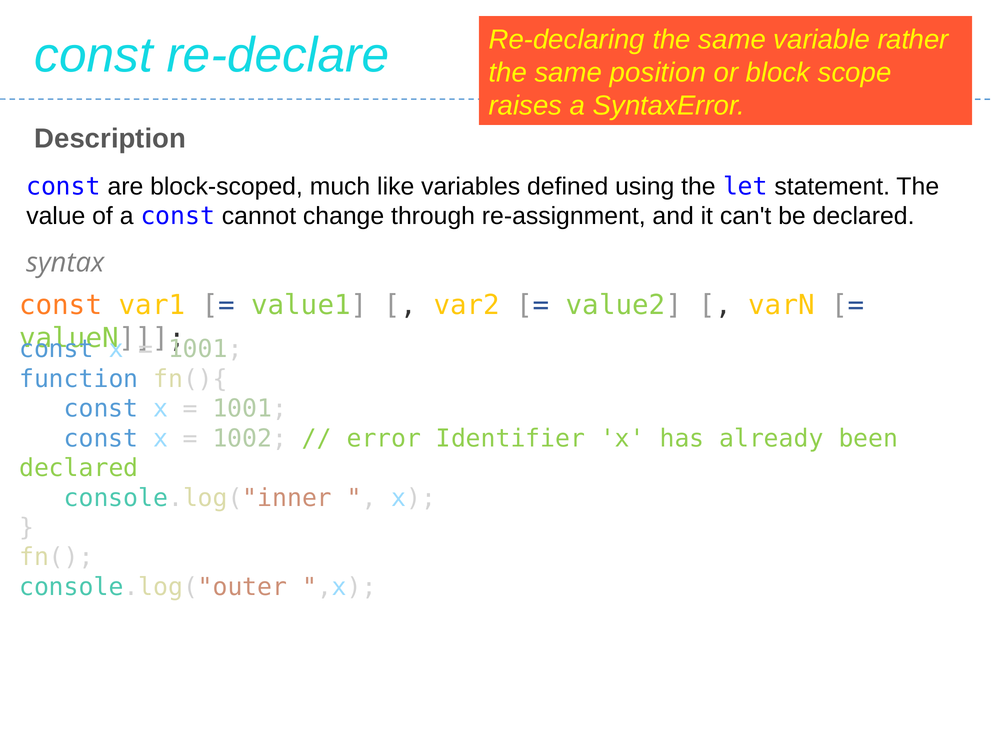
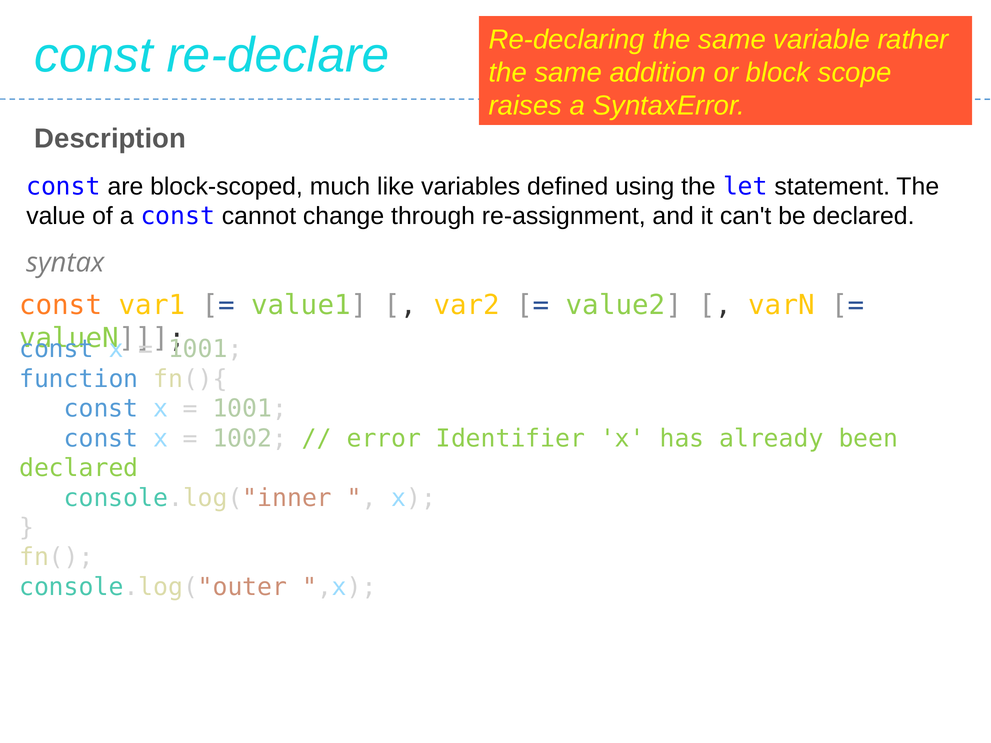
position: position -> addition (658, 72)
